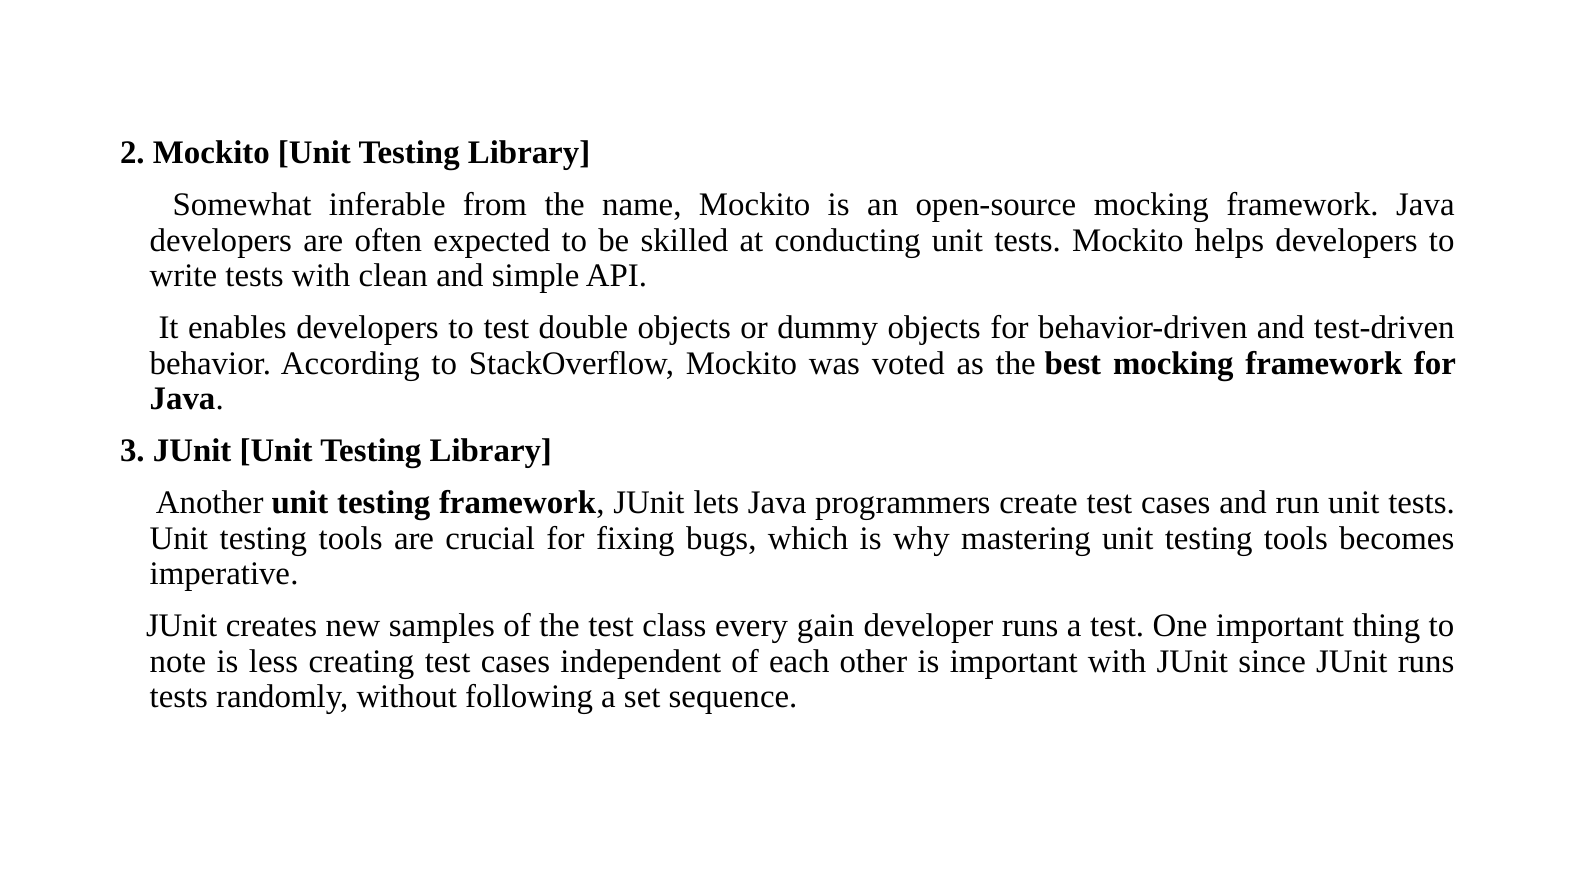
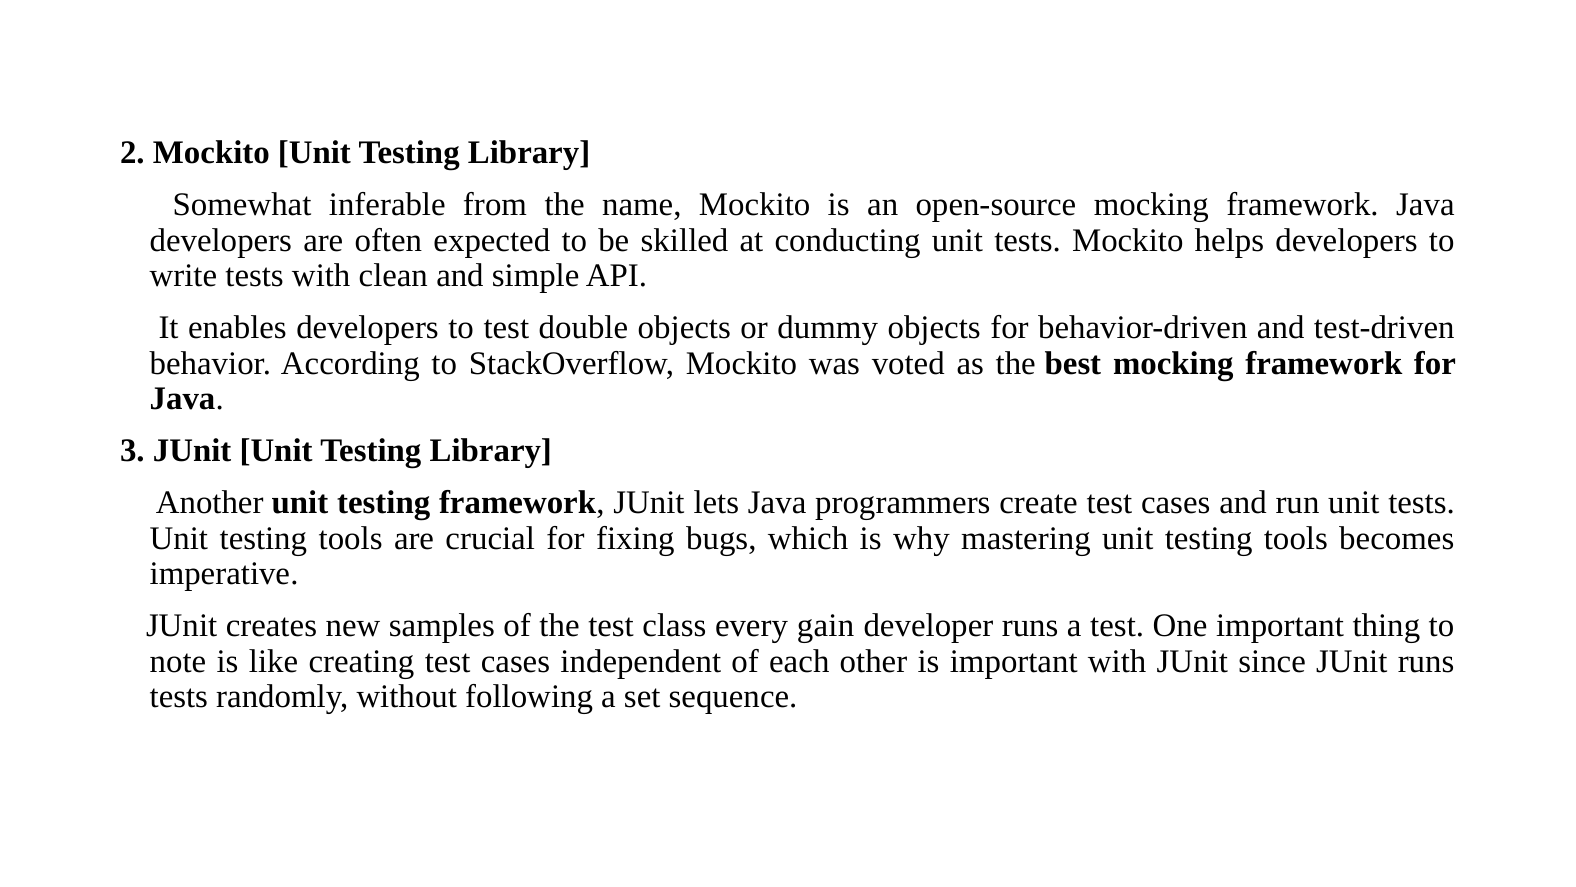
less: less -> like (274, 661)
